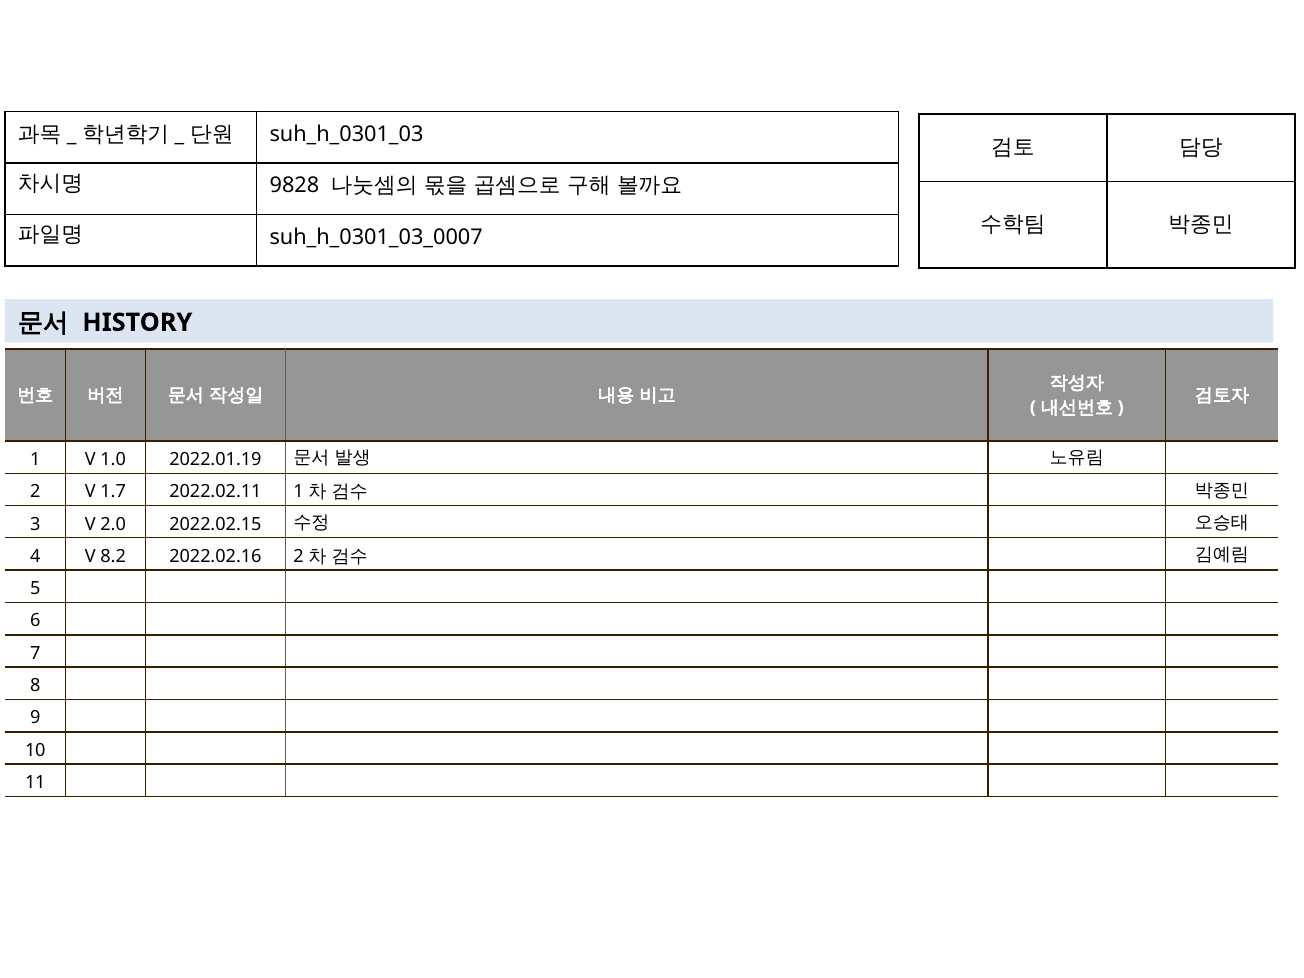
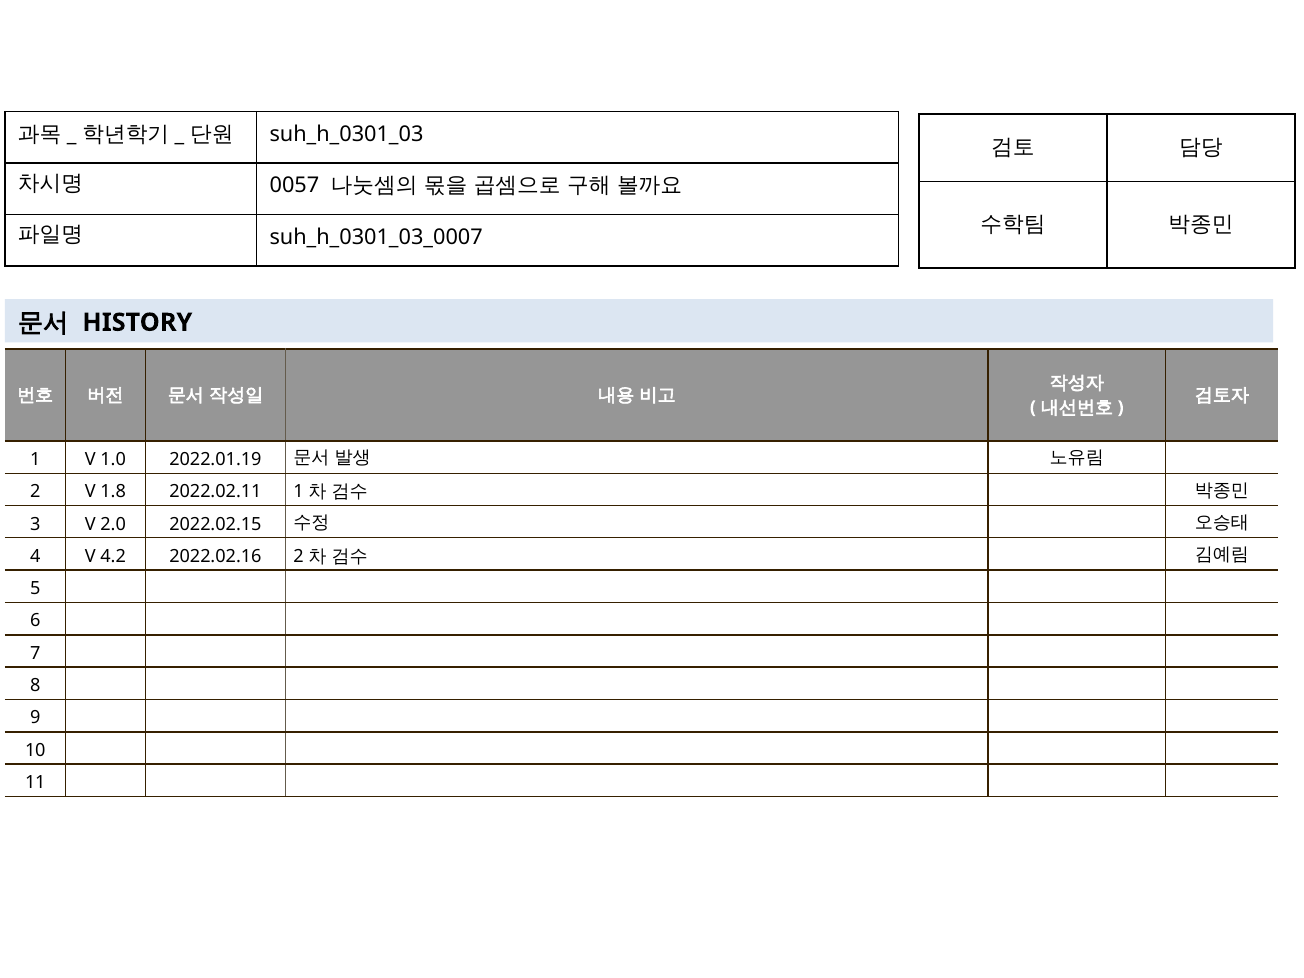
9828: 9828 -> 0057 (294, 186)
1.7: 1.7 -> 1.8 (113, 492)
8.2: 8.2 -> 4.2 (113, 556)
